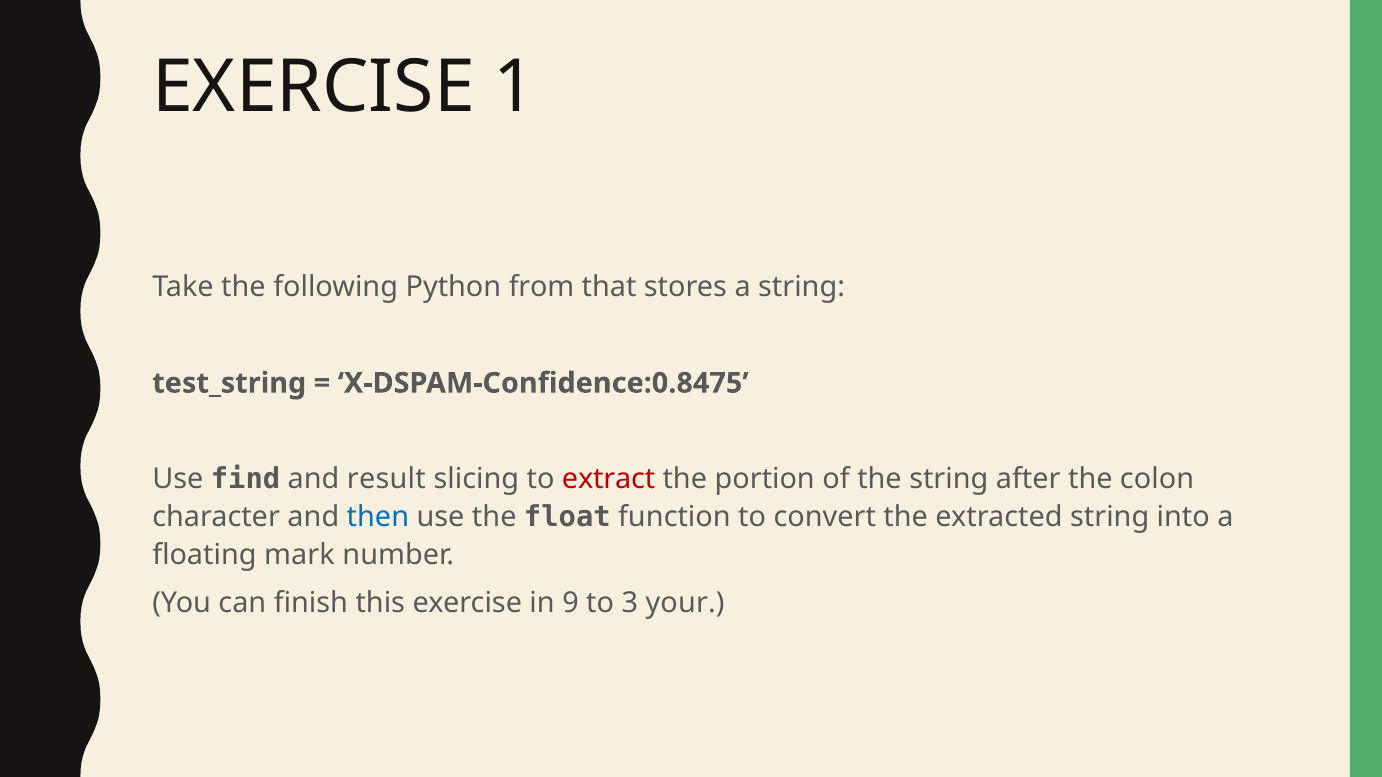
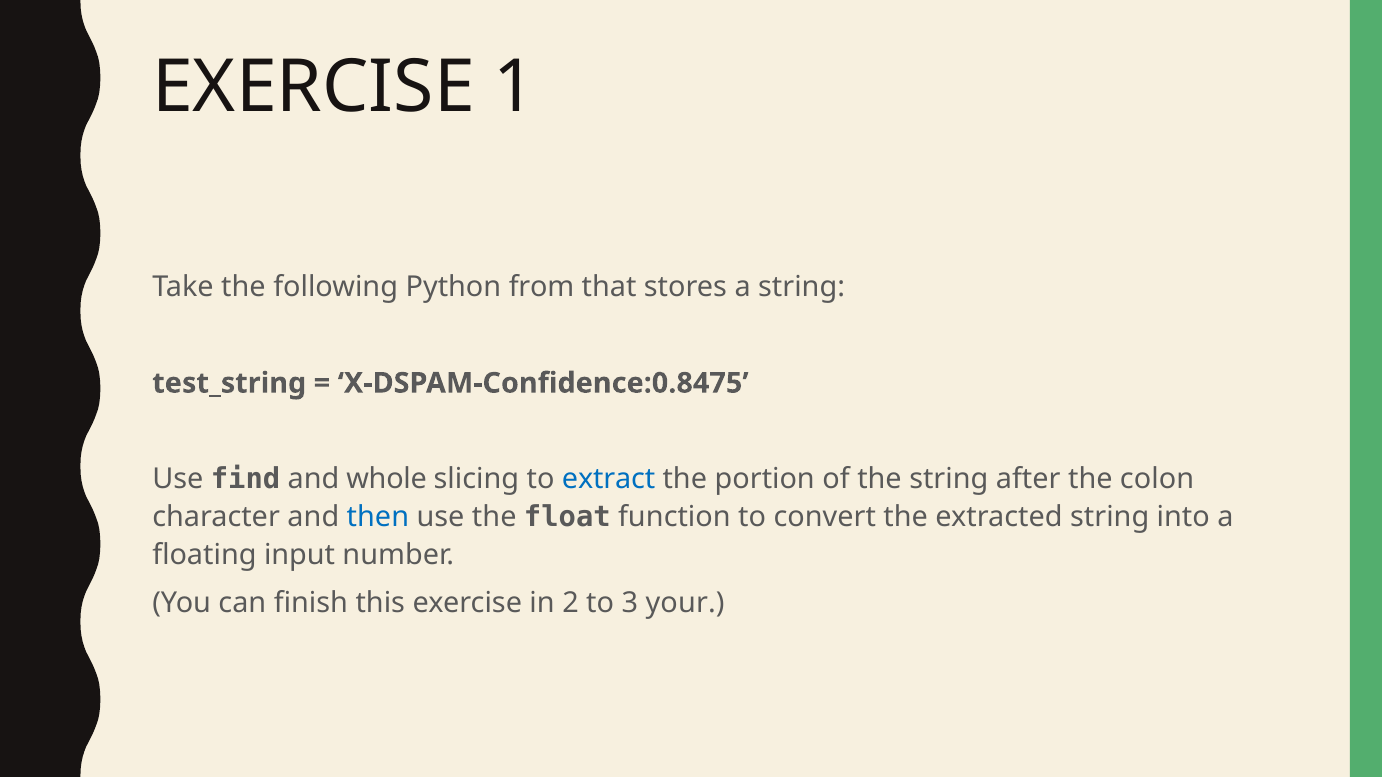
result: result -> whole (387, 480)
extract colour: red -> blue (609, 480)
mark: mark -> input (299, 556)
9: 9 -> 2 (571, 604)
